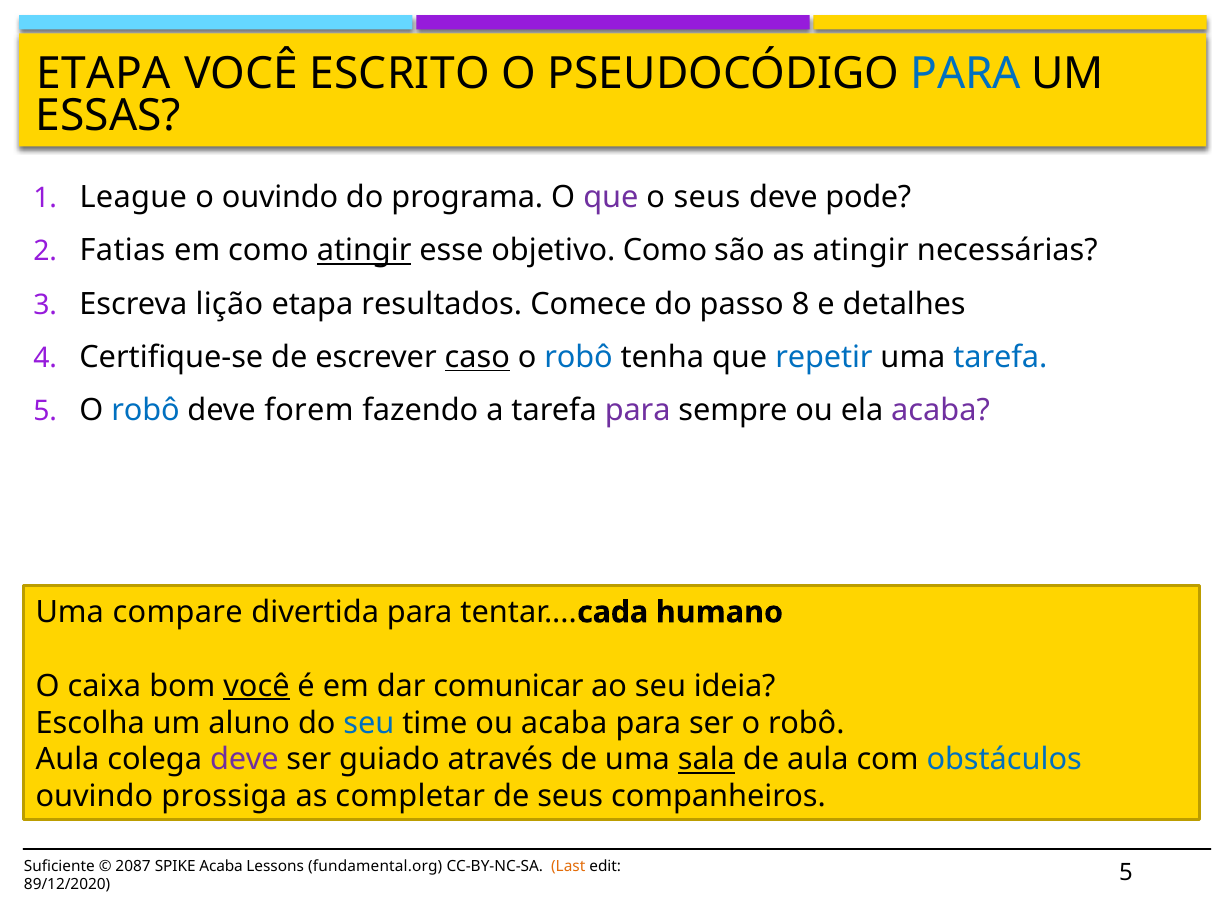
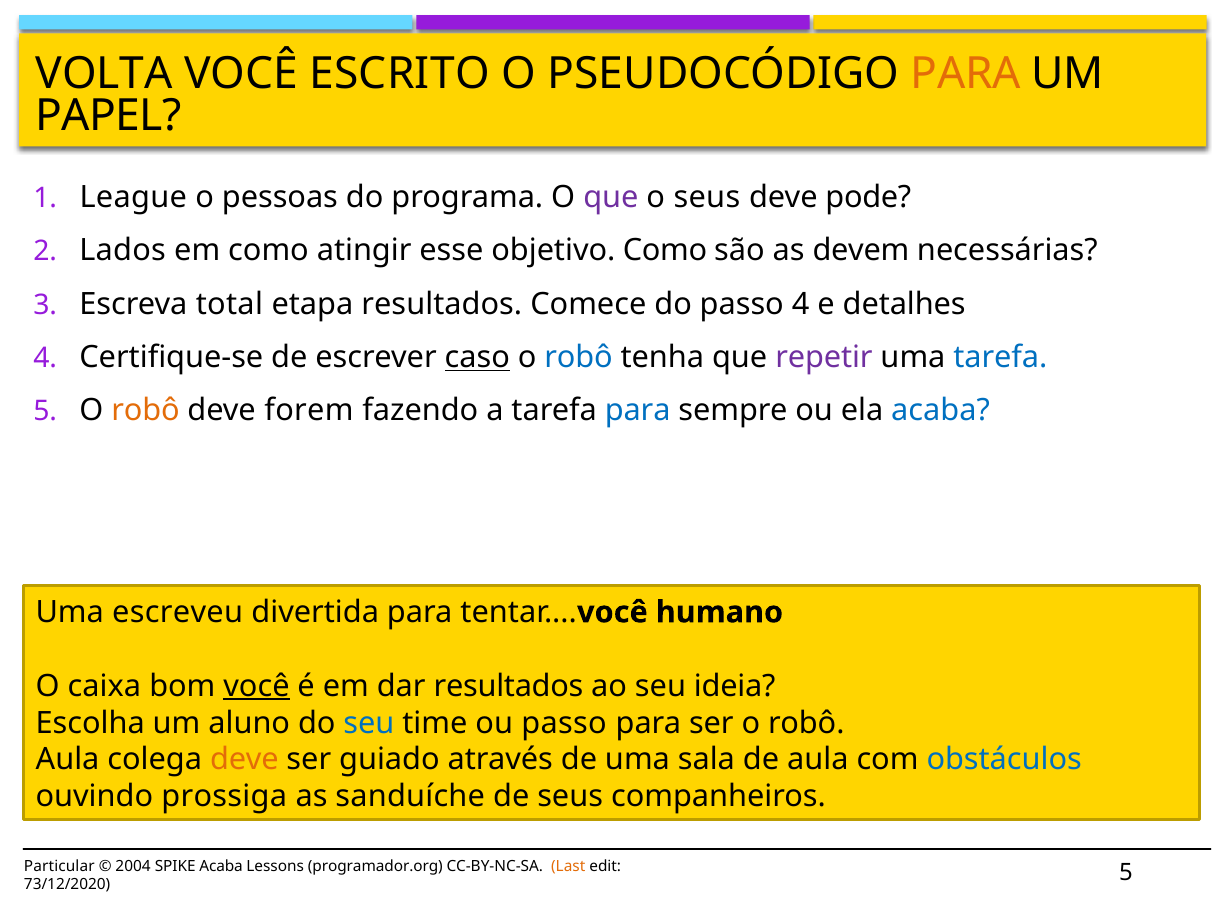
ETAPA: ETAPA -> VOLTA (104, 73)
PARA colour: blue -> orange (966, 73)
ESSAS: ESSAS -> PAPEL (109, 116)
o ouvindo: ouvindo -> pessoas (280, 197)
Fatias: Fatias -> Lados (123, 251)
atingir underline: present -> none (364, 251)
as atingir: atingir -> devem (861, 251)
lição: lição -> total (229, 304)
passo 8: 8 -> 4 (801, 304)
repetir colour: blue -> purple (824, 357)
robô colour: blue -> orange (146, 411)
para colour: purple -> blue (638, 411)
acaba colour: purple -> blue (941, 411)
compare: compare -> escreveu (178, 612)
cada: cada -> você (612, 612)
dar comunicar: comunicar -> resultados (509, 686)
ou acaba: acaba -> passo (564, 723)
deve colour: purple -> orange (244, 760)
sala underline: present -> none (706, 760)
completar: completar -> sanduíche (410, 796)
Suficiente: Suficiente -> Particular (59, 866)
2087: 2087 -> 2004 (133, 866)
fundamental.org: fundamental.org -> programador.org (375, 866)
89/12/2020: 89/12/2020 -> 73/12/2020 (67, 884)
